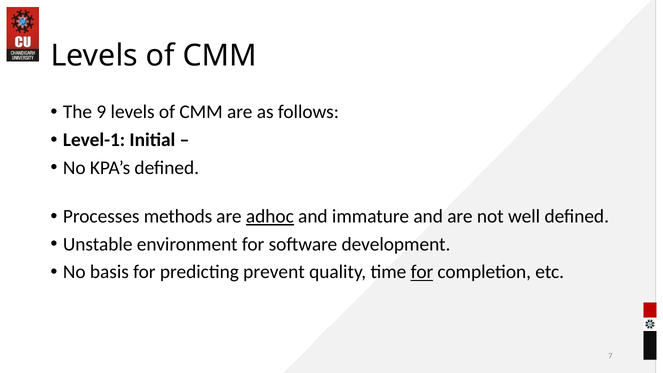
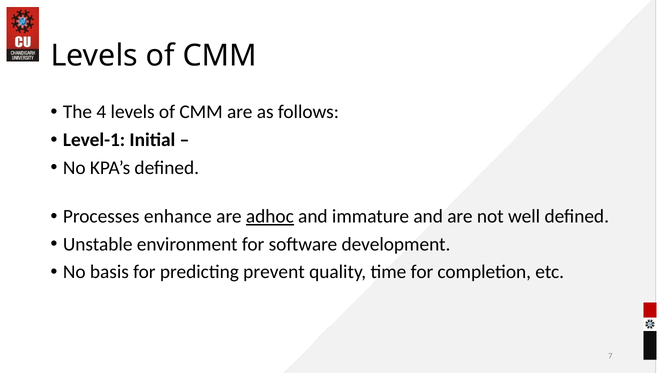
9: 9 -> 4 (101, 112)
methods: methods -> enhance (178, 216)
for underline: present -> none (422, 272)
